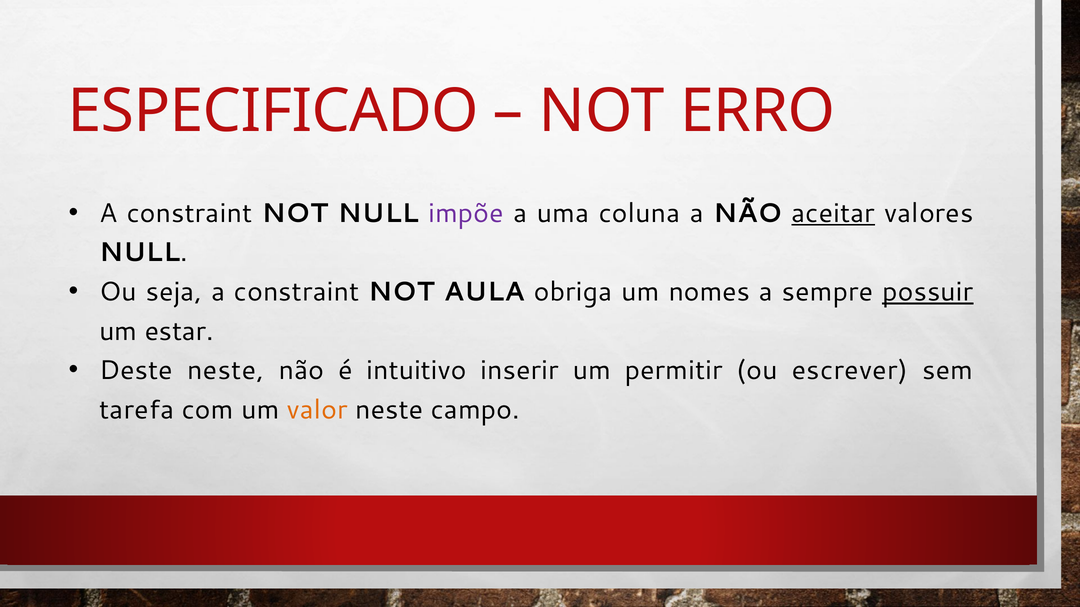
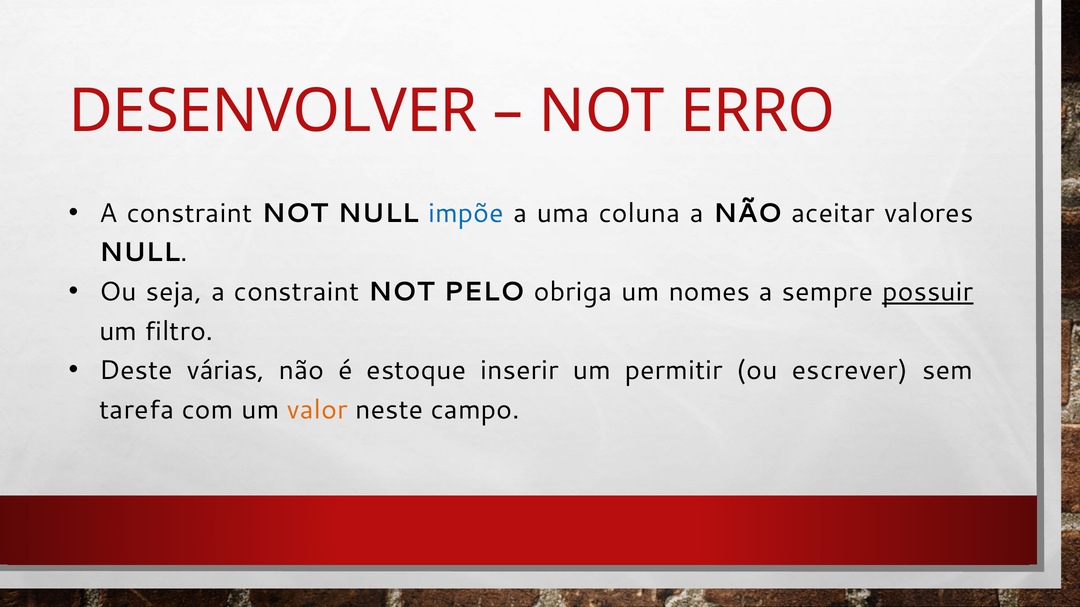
ESPECIFICADO: ESPECIFICADO -> DESENVOLVER (273, 111)
impõe colour: purple -> blue (466, 213)
aceitar underline: present -> none (833, 213)
AULA: AULA -> PELO (484, 292)
estar: estar -> filtro (179, 331)
Deste neste: neste -> várias (226, 371)
intuitivo: intuitivo -> estoque (416, 371)
